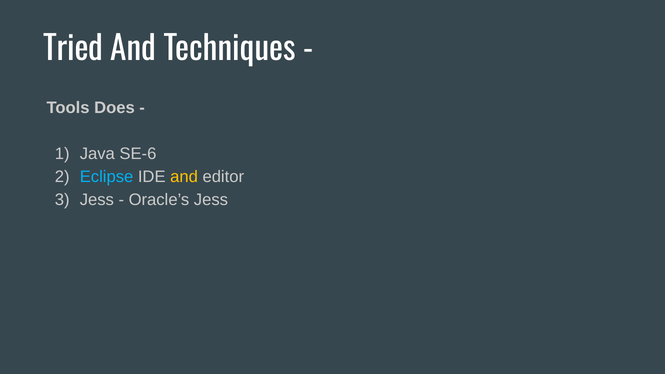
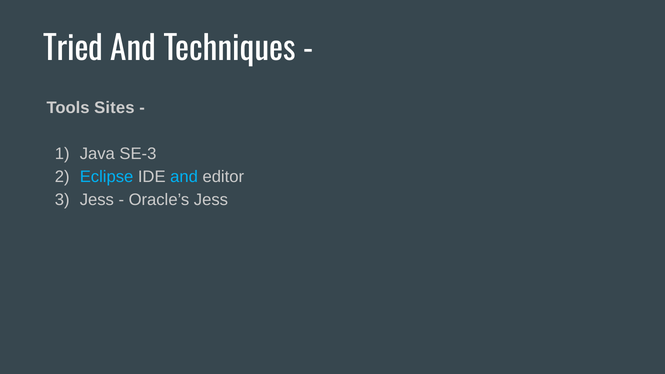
Does: Does -> Sites (114, 108)
SE-6: SE-6 -> SE-3 (138, 154)
and colour: yellow -> light blue (184, 177)
